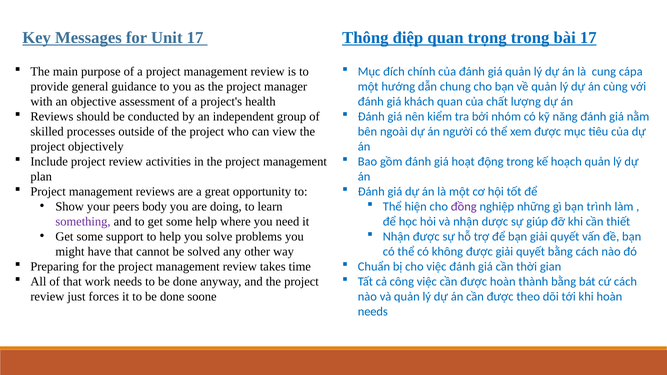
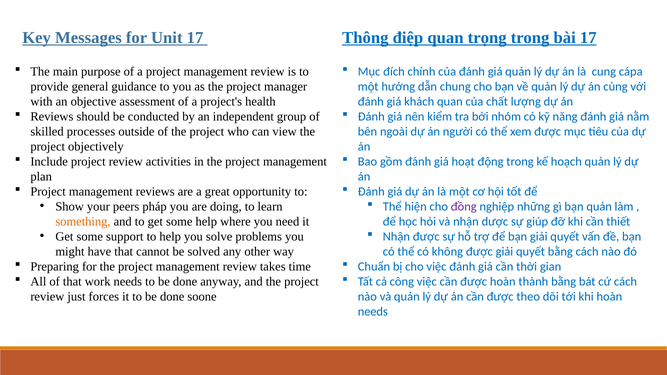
bạn trình: trình -> quản (599, 207)
body: body -> pháp (155, 207)
something colour: purple -> orange (83, 222)
